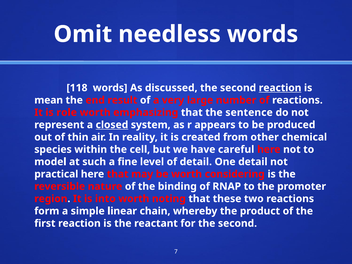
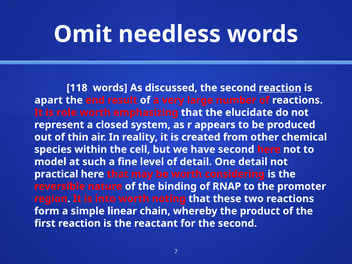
mean: mean -> apart (49, 100)
sentence: sentence -> elucidate (249, 112)
closed underline: present -> none (112, 125)
have careful: careful -> second (236, 149)
